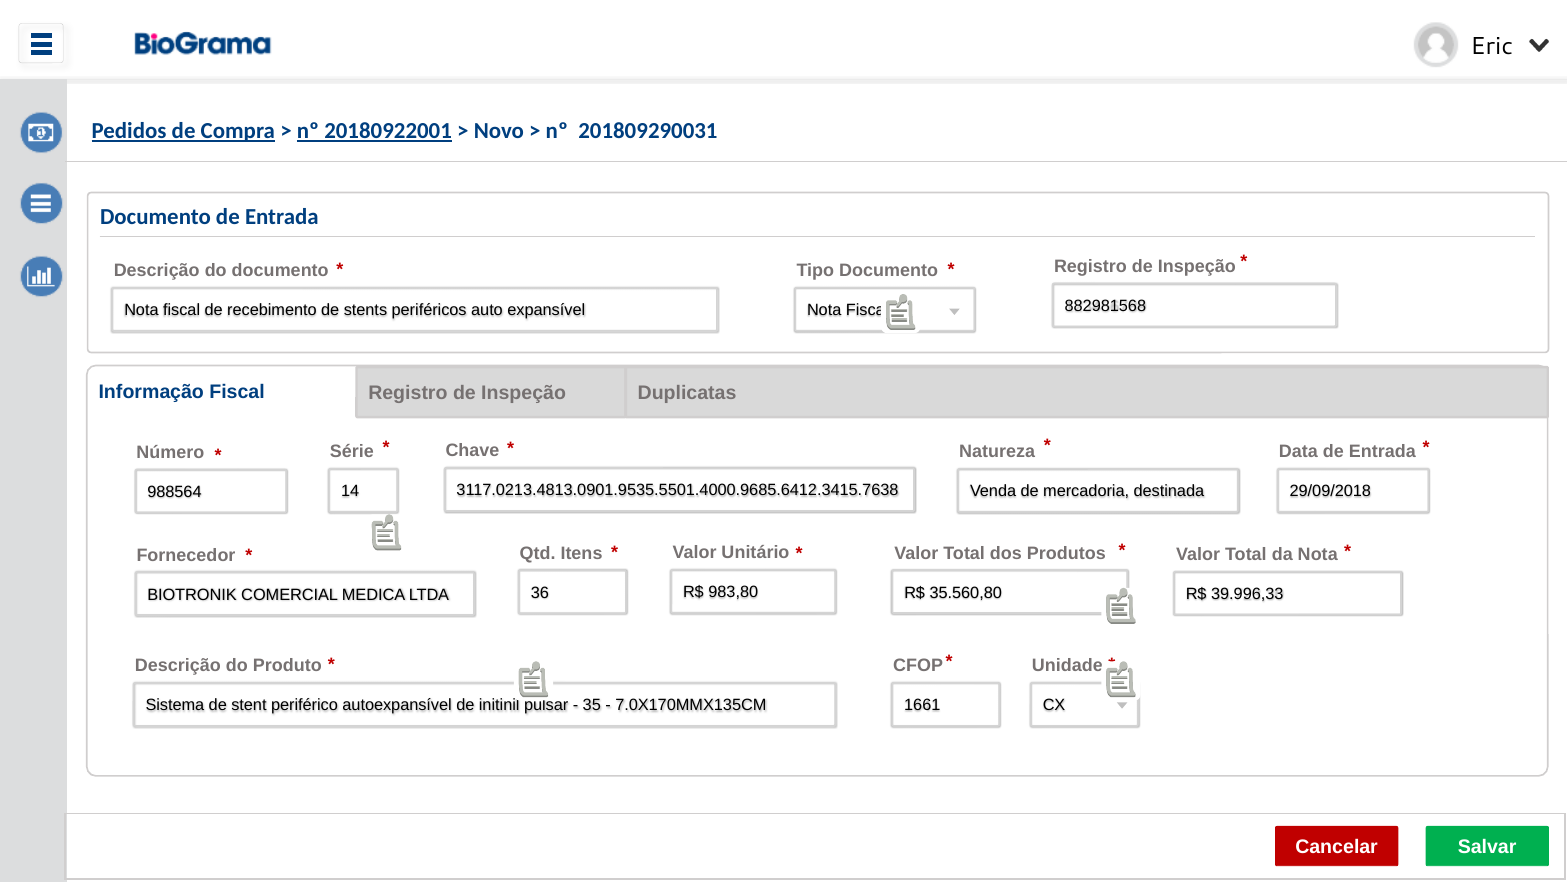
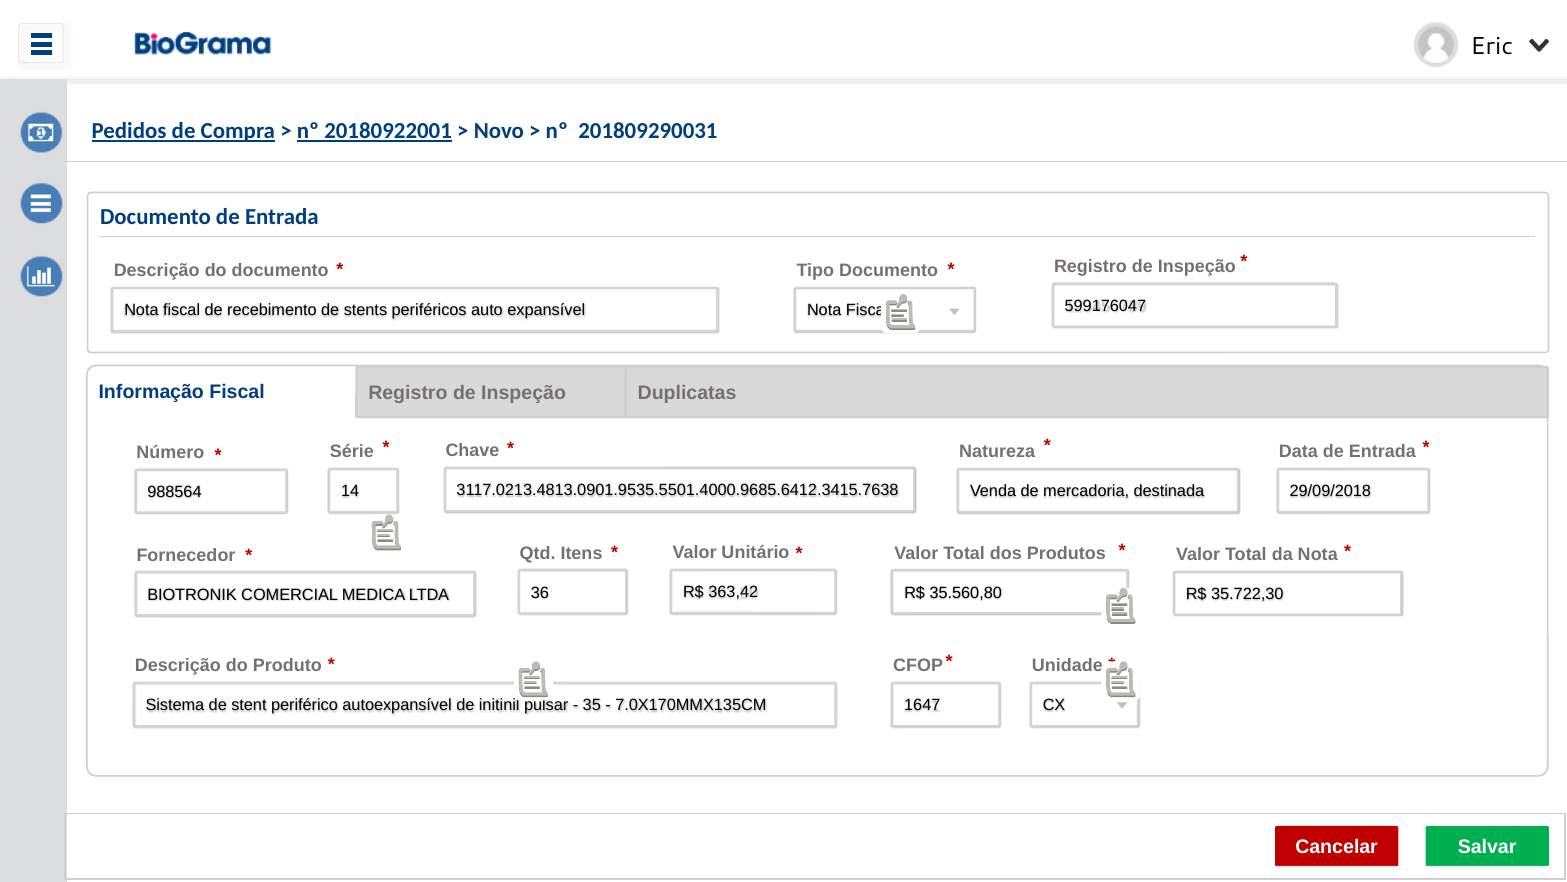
882981568: 882981568 -> 599176047 (1105, 306)
983,80: 983,80 -> 363,42 (733, 592)
39.996,33: 39.996,33 -> 35.722,30 (1247, 594)
1661: 1661 -> 1647 (922, 705)
